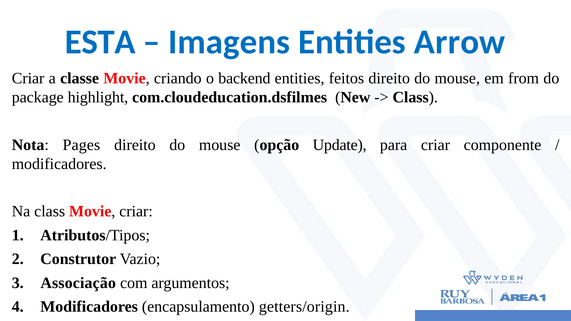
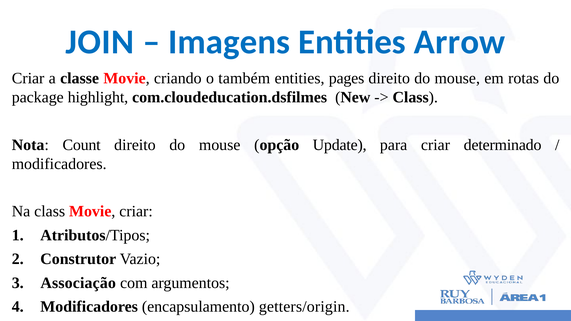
ESTA: ESTA -> JOIN (100, 42)
backend: backend -> também (244, 78)
feitos: feitos -> pages (347, 78)
from: from -> rotas (524, 78)
Pages: Pages -> Count (82, 145)
componente: componente -> determinado (503, 145)
